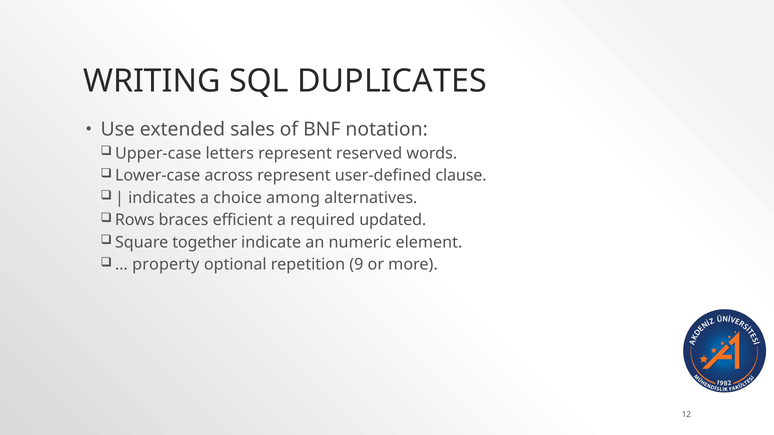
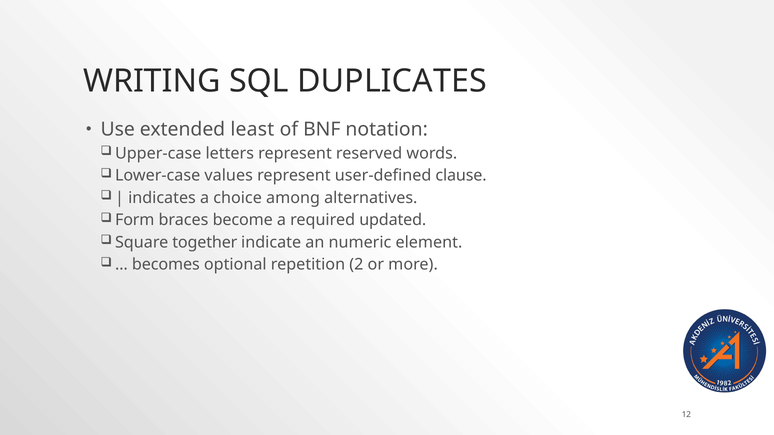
sales: sales -> least (252, 129)
across: across -> values (229, 176)
Rows: Rows -> Form (135, 220)
efficient: efficient -> become (243, 220)
property: property -> becomes (166, 265)
9: 9 -> 2 (356, 265)
